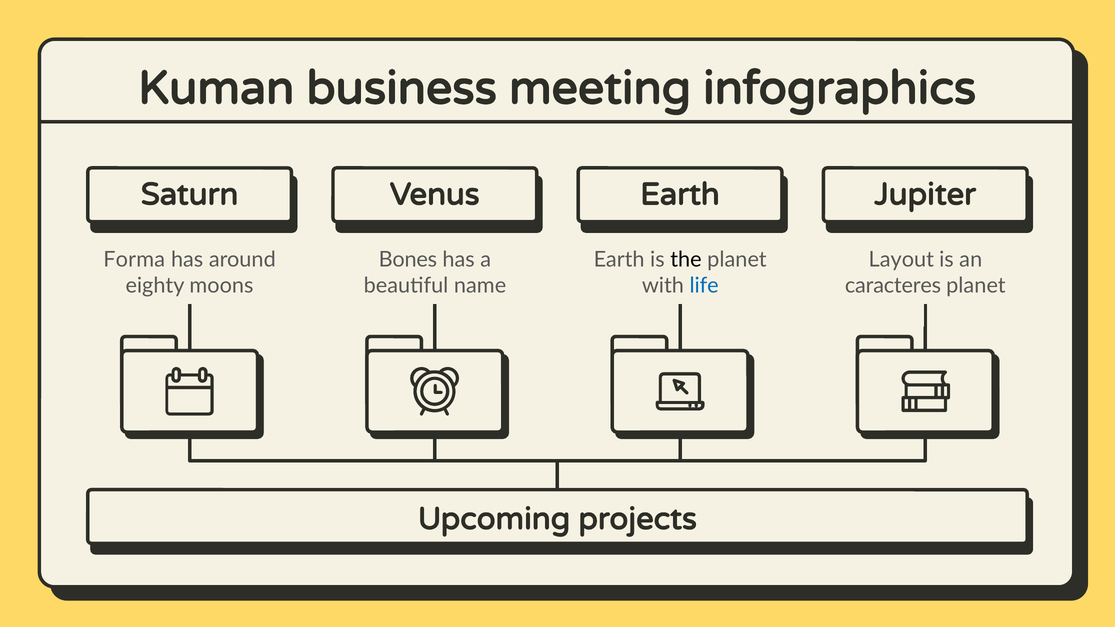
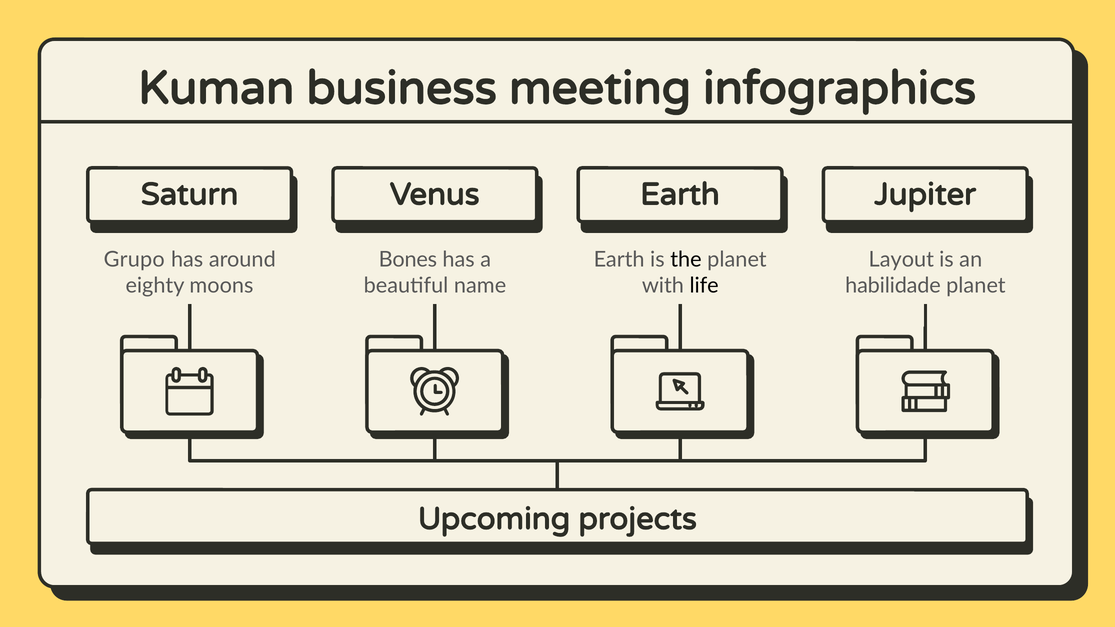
Forma: Forma -> Grupo (134, 260)
life colour: blue -> black (704, 286)
caracteres: caracteres -> habilidade (893, 286)
